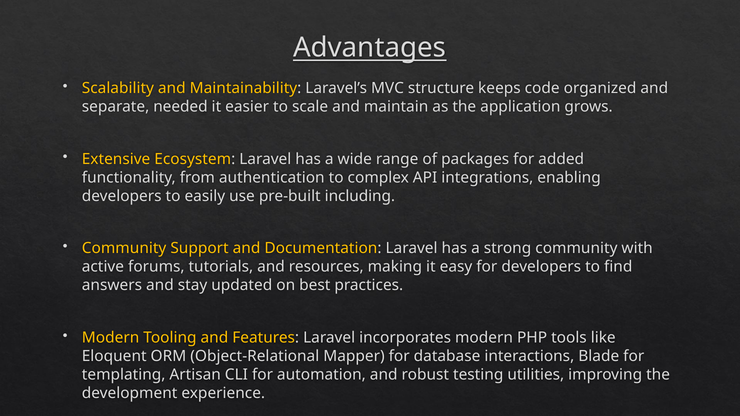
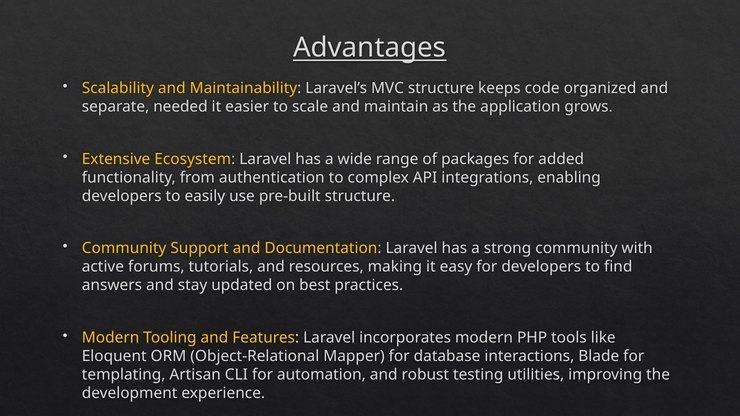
pre-built including: including -> structure (360, 196)
